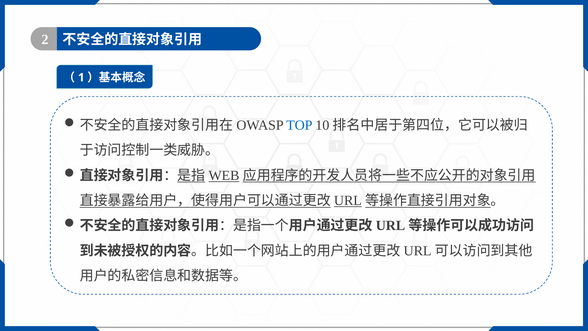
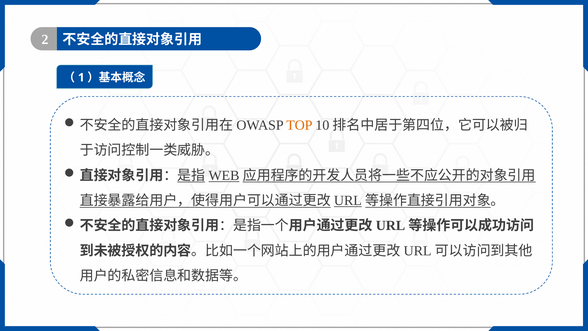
TOP colour: blue -> orange (299, 125)
